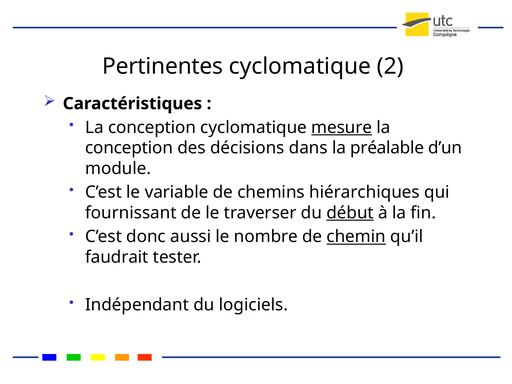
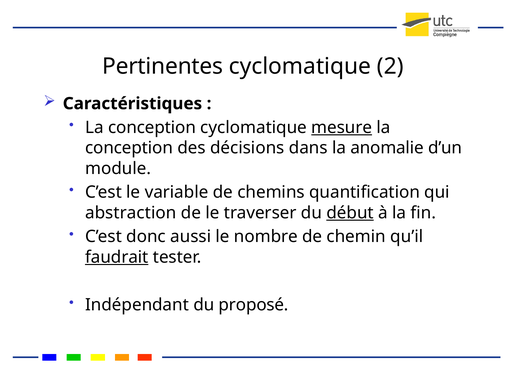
préalable: préalable -> anomalie (387, 148)
hiérarchiques: hiérarchiques -> quantification (365, 192)
fournissant: fournissant -> abstraction (131, 213)
chemin underline: present -> none (356, 237)
faudrait underline: none -> present (117, 257)
logiciels: logiciels -> proposé (254, 305)
